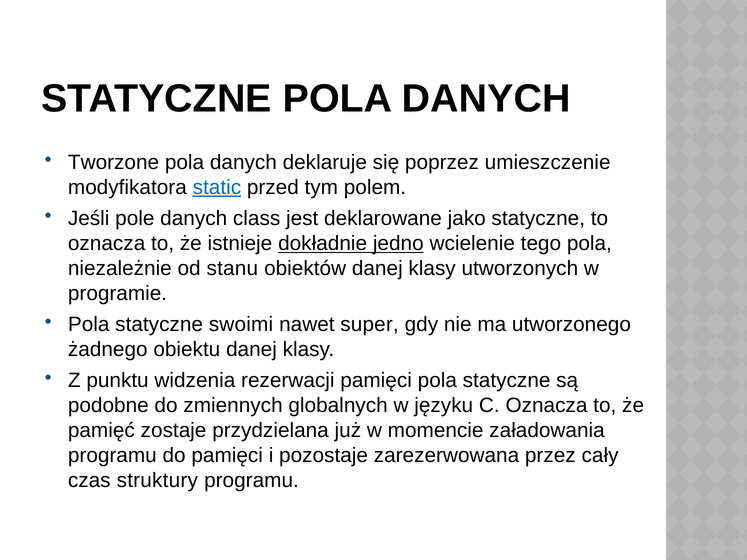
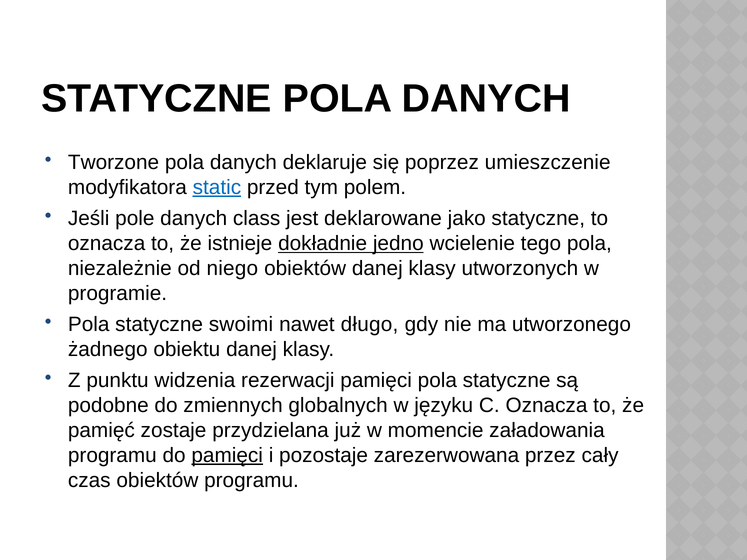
stanu: stanu -> niego (232, 268)
super: super -> długo (369, 325)
pamięci underline: none -> present (227, 455)
czas struktury: struktury -> obiektów (157, 480)
